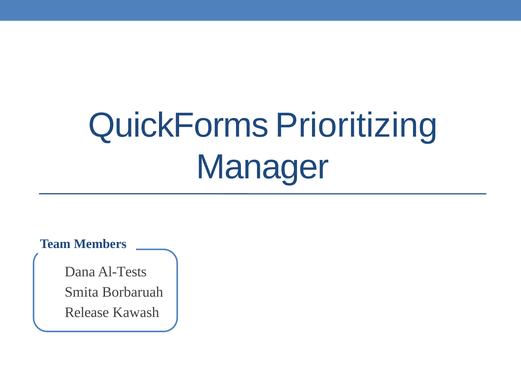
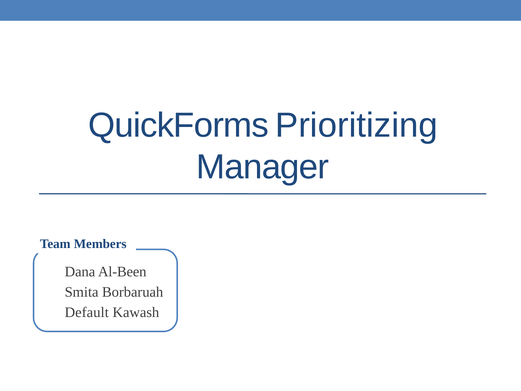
Al-Tests: Al-Tests -> Al-Been (122, 271)
Release: Release -> Default (87, 312)
